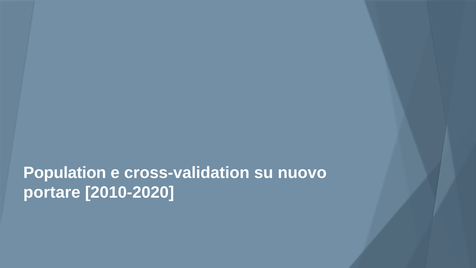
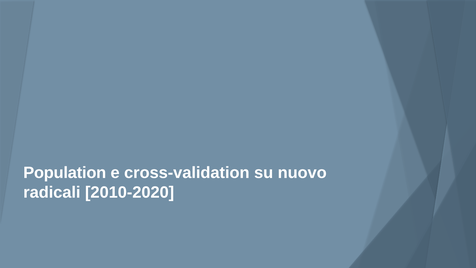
portare: portare -> radicali (52, 192)
